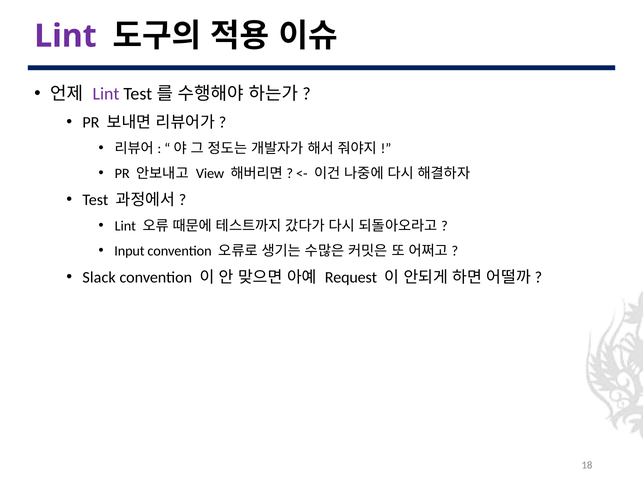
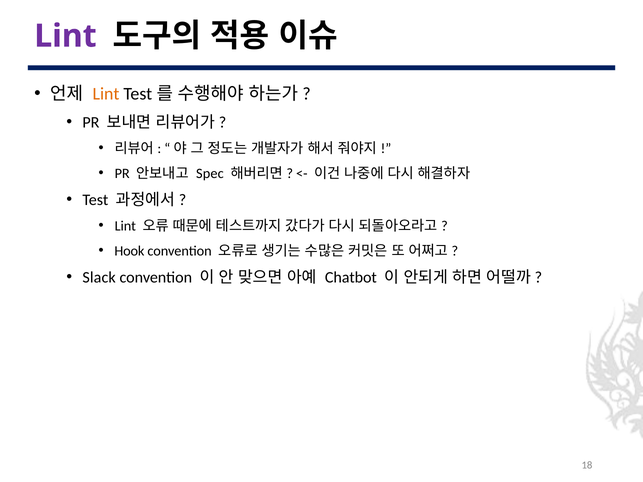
Lint colour: purple -> orange (106, 94)
View: View -> Spec (210, 173)
Input: Input -> Hook (129, 251)
Request: Request -> Chatbot (351, 278)
